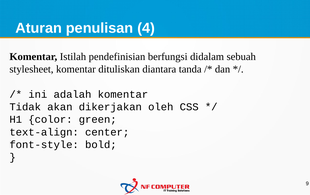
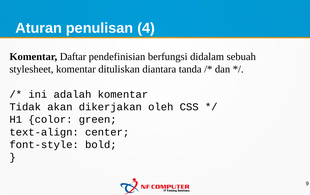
Istilah: Istilah -> Daftar (73, 57)
